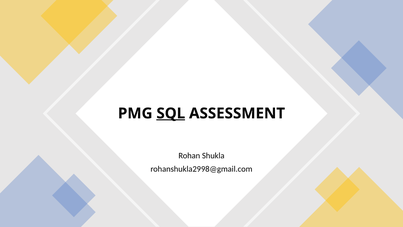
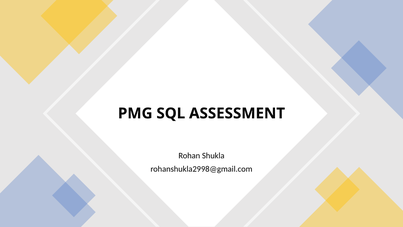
SQL underline: present -> none (171, 113)
